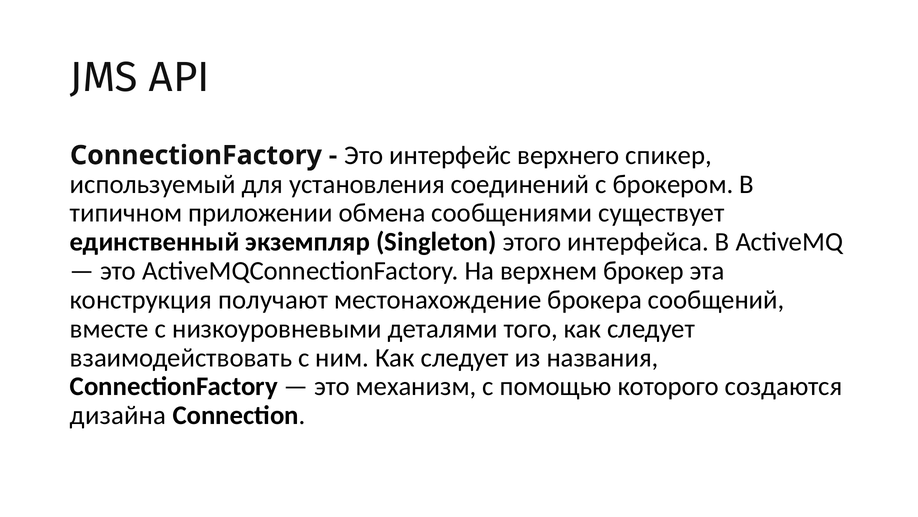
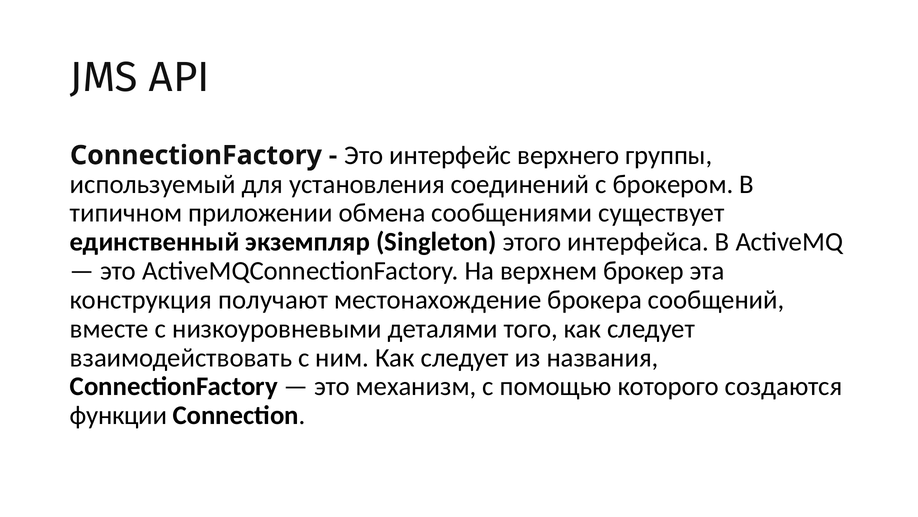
спикер: спикер -> группы (669, 155)
дизайна: дизайна -> функции (118, 415)
